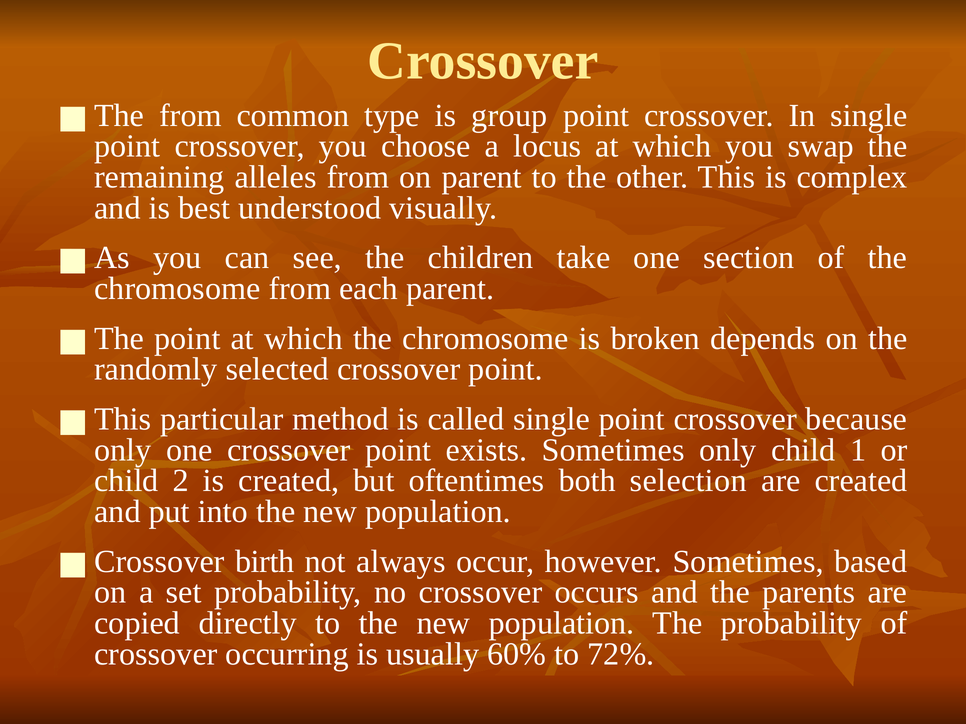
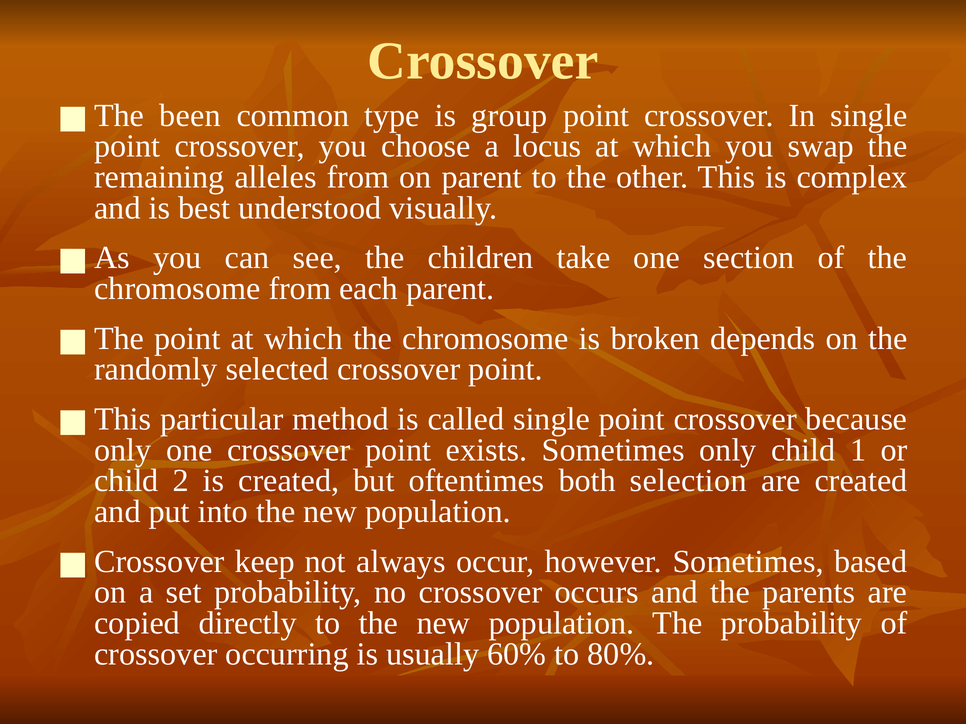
from: from -> been (190, 116)
birth: birth -> keep (265, 562)
72%: 72% -> 80% (621, 655)
